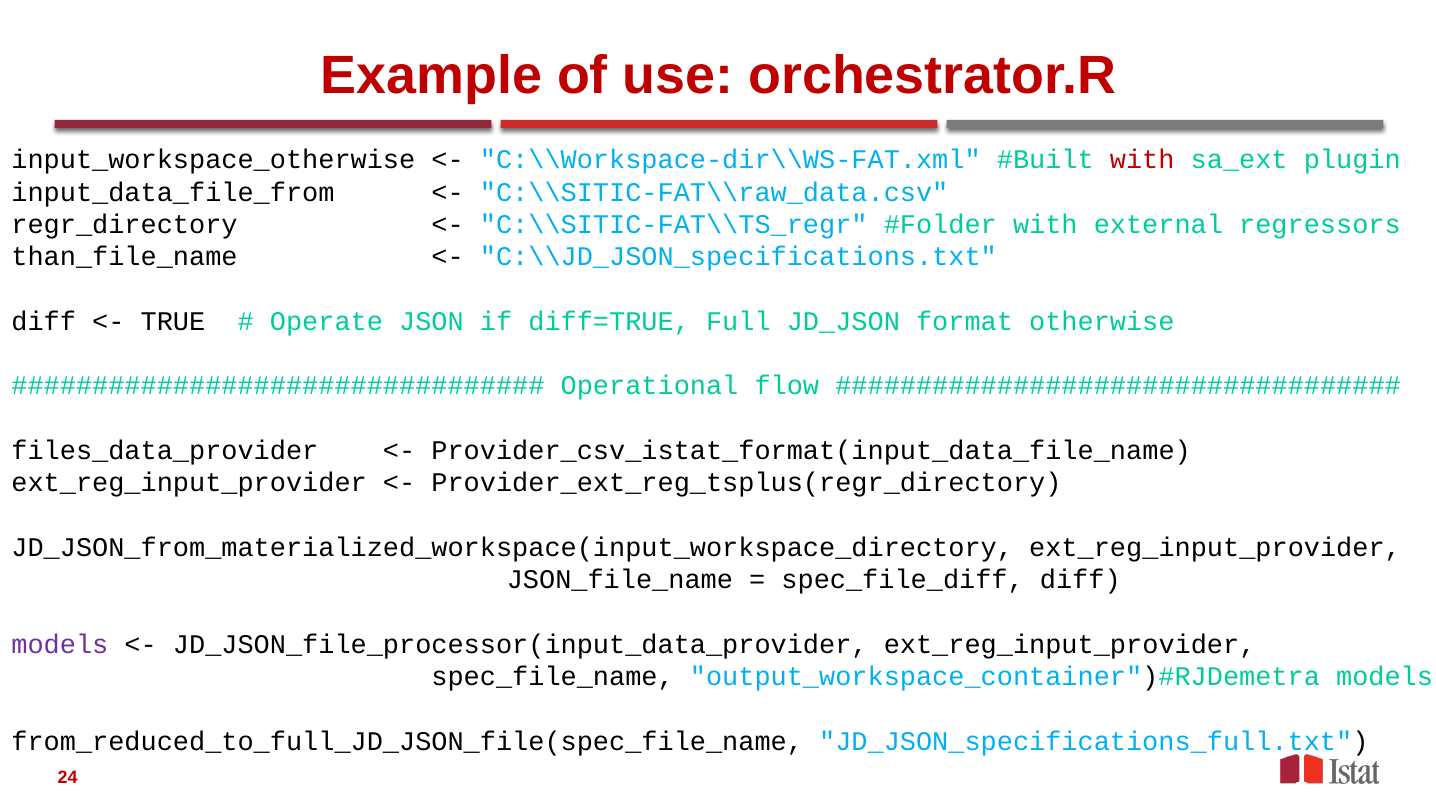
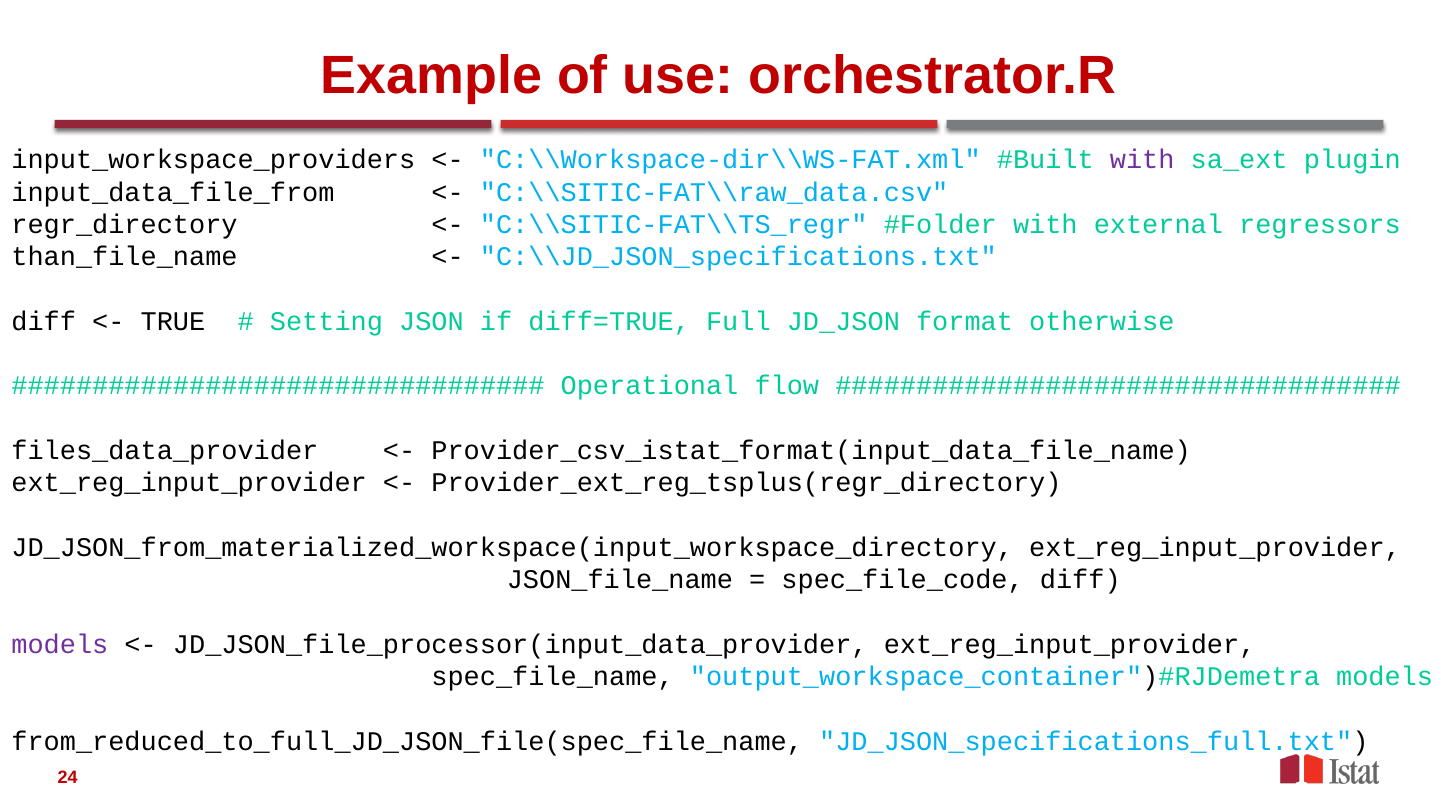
input_workspace_otherwise: input_workspace_otherwise -> input_workspace_providers (213, 160)
with colour: red -> purple (1142, 160)
Operate: Operate -> Setting (326, 321)
spec_file_diff: spec_file_diff -> spec_file_code (903, 580)
